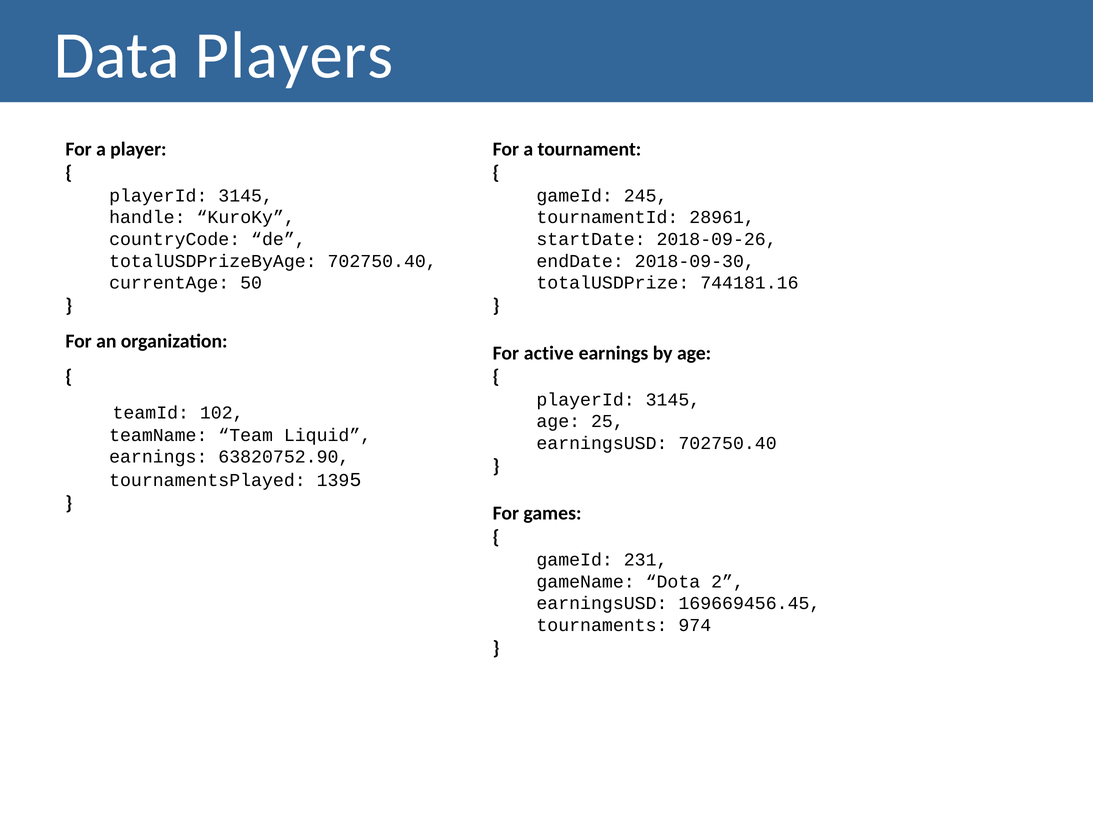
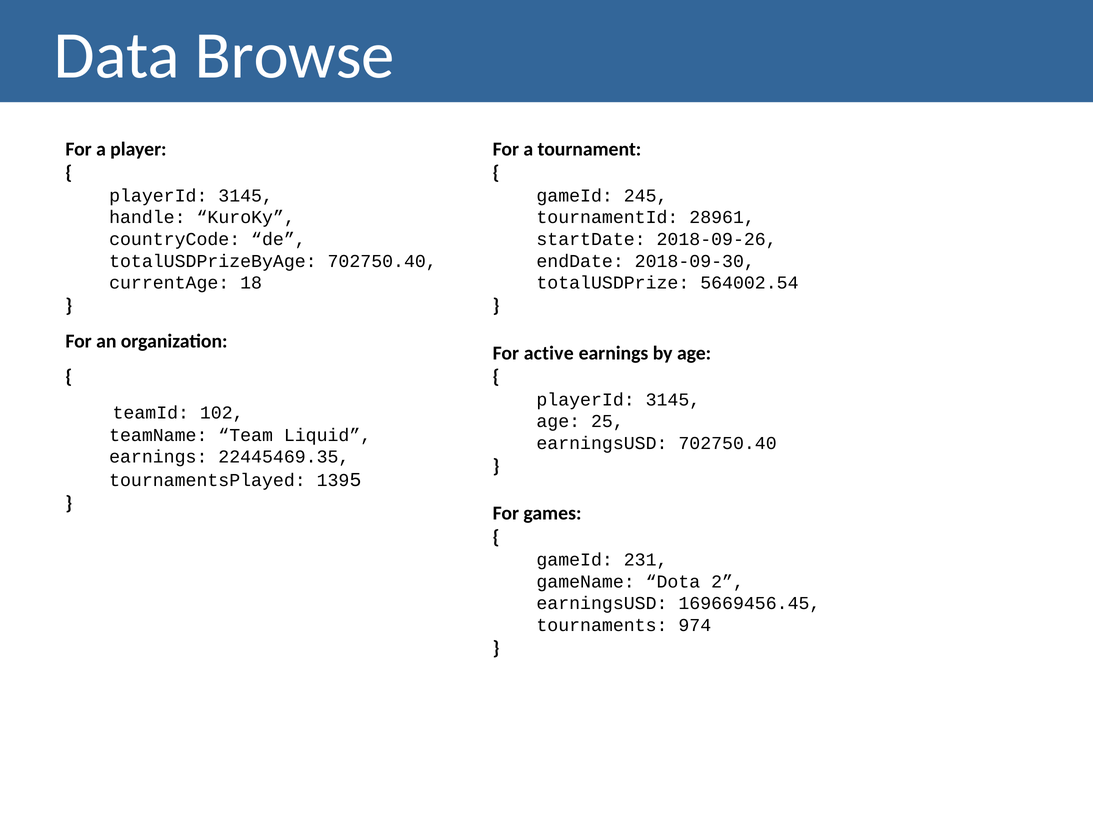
Players: Players -> Browse (295, 56)
744181.16: 744181.16 -> 564002.54 (749, 283)
50: 50 -> 18 (251, 283)
63820752.90: 63820752.90 -> 22445469.35 (284, 457)
